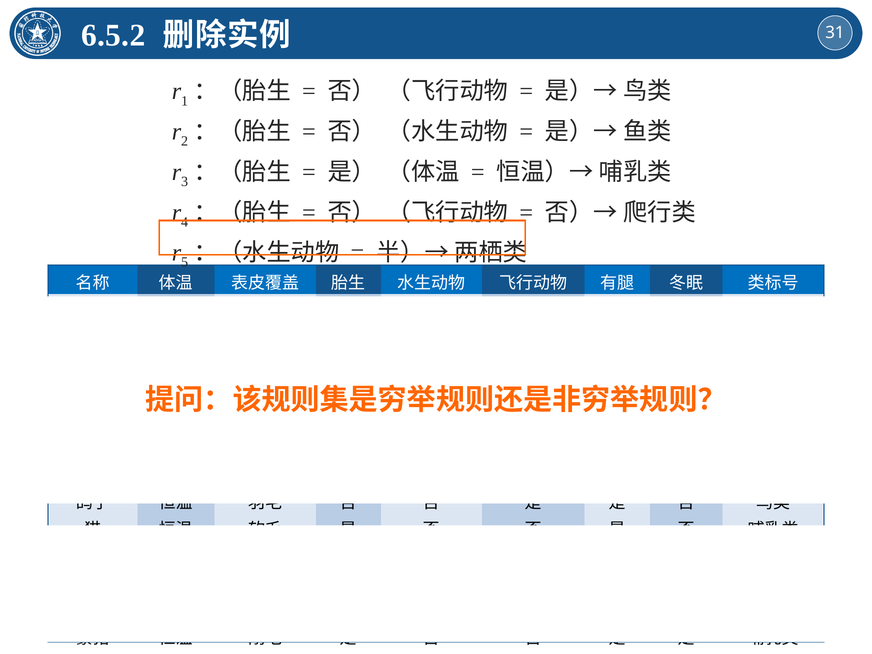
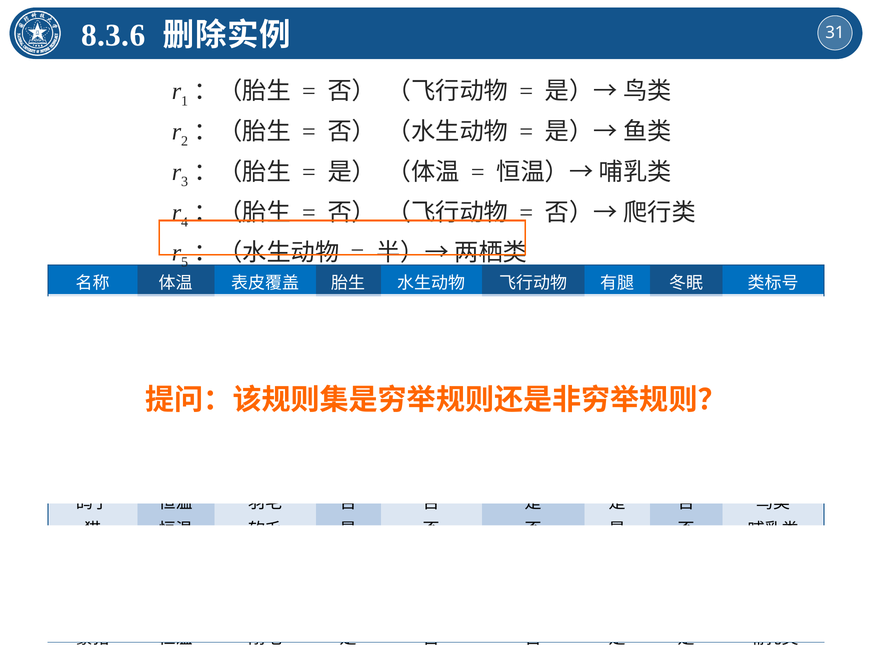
6.5.2: 6.5.2 -> 8.3.6 (113, 36)
